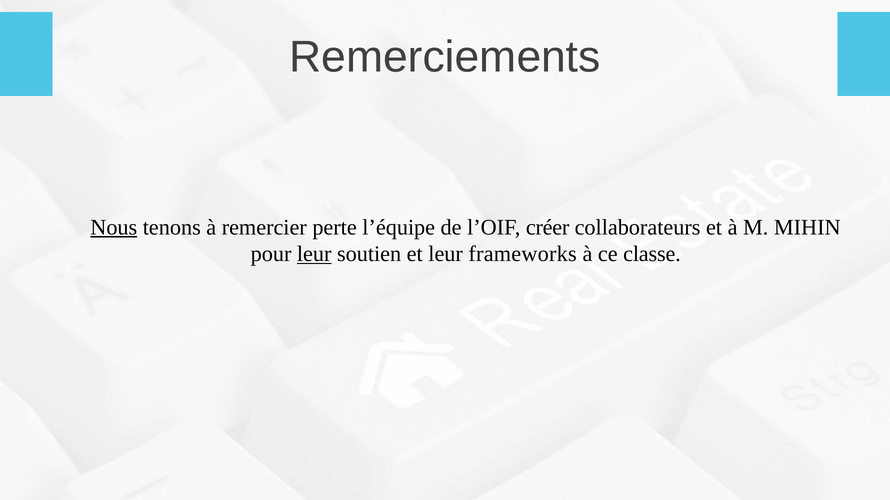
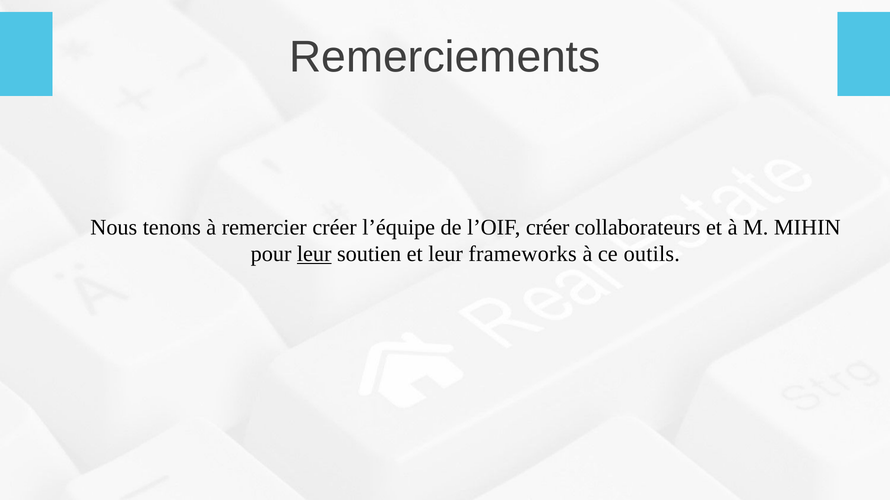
Nous underline: present -> none (114, 228)
remercier perte: perte -> créer (335, 228)
classe: classe -> outils (652, 254)
